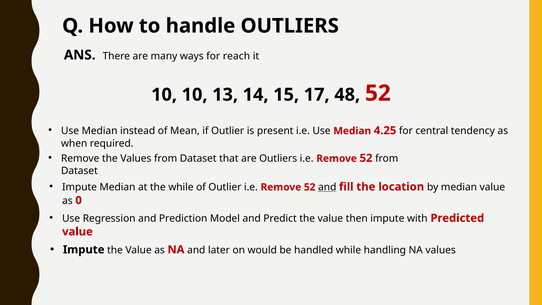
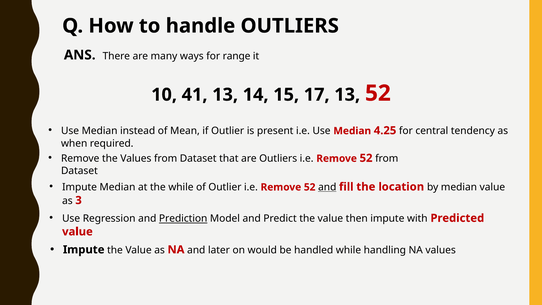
reach: reach -> range (237, 56)
10 10: 10 -> 41 (195, 95)
17 48: 48 -> 13 (347, 95)
0: 0 -> 3 (79, 200)
Prediction underline: none -> present (183, 218)
